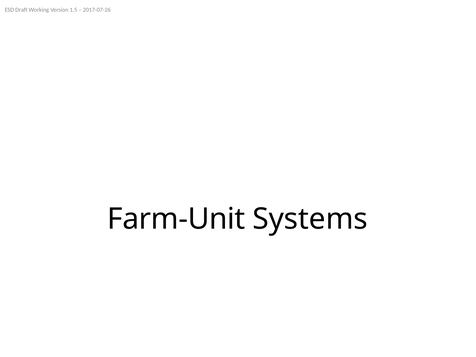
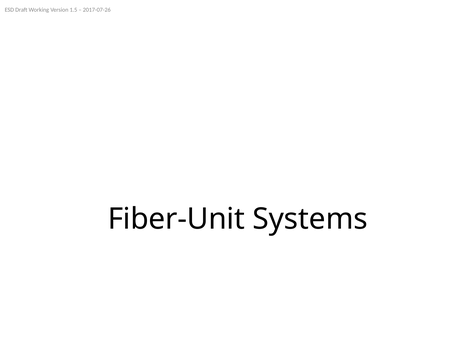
Farm-Unit: Farm-Unit -> Fiber-Unit (176, 219)
